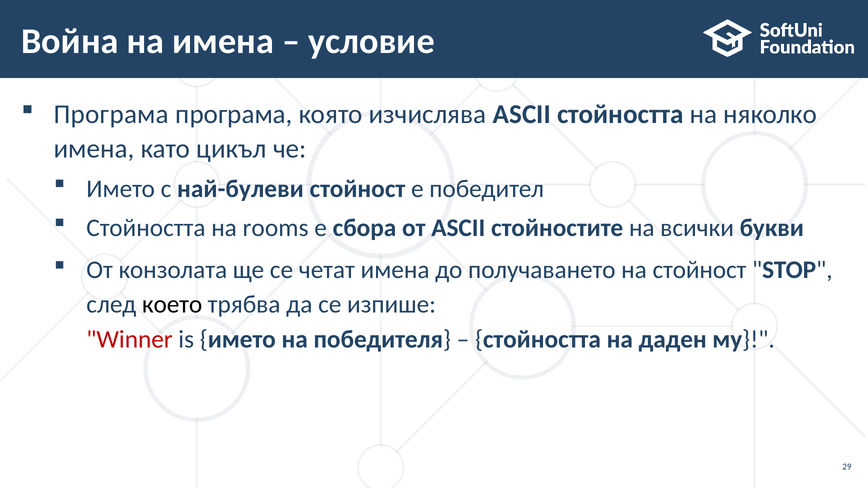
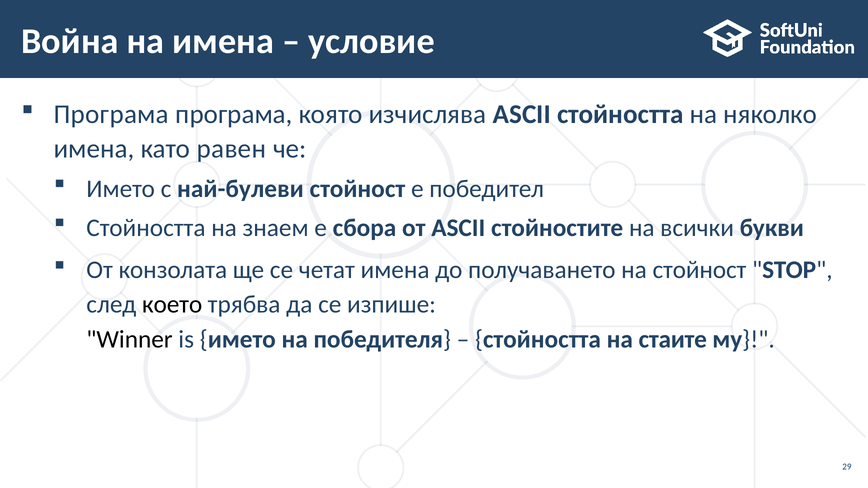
цикъл: цикъл -> равен (231, 149)
rooms: rooms -> знаем (276, 228)
Winner colour: red -> black (130, 340)
даден: даден -> стаите (673, 340)
